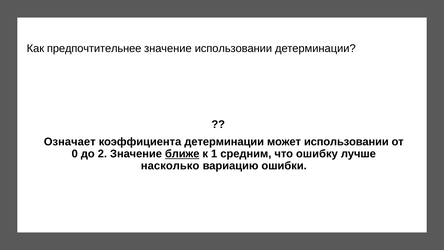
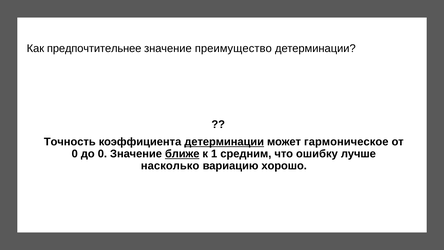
значение использовании: использовании -> преимущество (233, 49)
Означает: Означает -> Точность (70, 142)
детерминации underline: none -> present (224, 142)
может использовании: использовании -> гармоническое (346, 142)
до 2: 2 -> 0 (102, 154)
ошибки: ошибки -> хорошо (284, 166)
